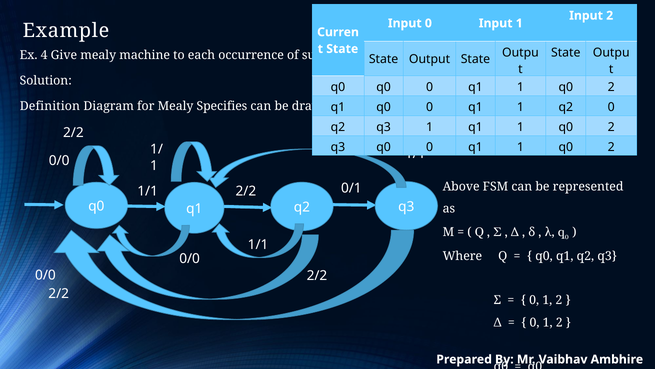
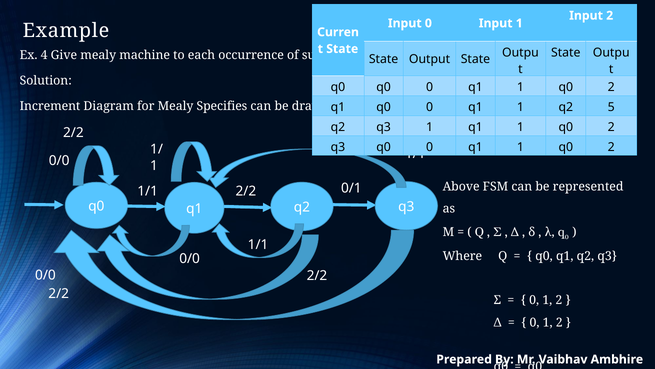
Definition: Definition -> Increment (50, 106)
q2 0: 0 -> 5 (611, 107)
